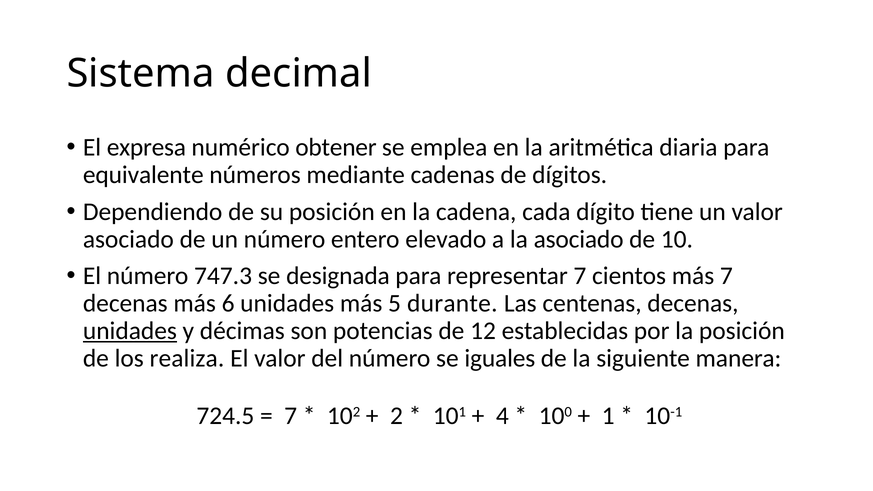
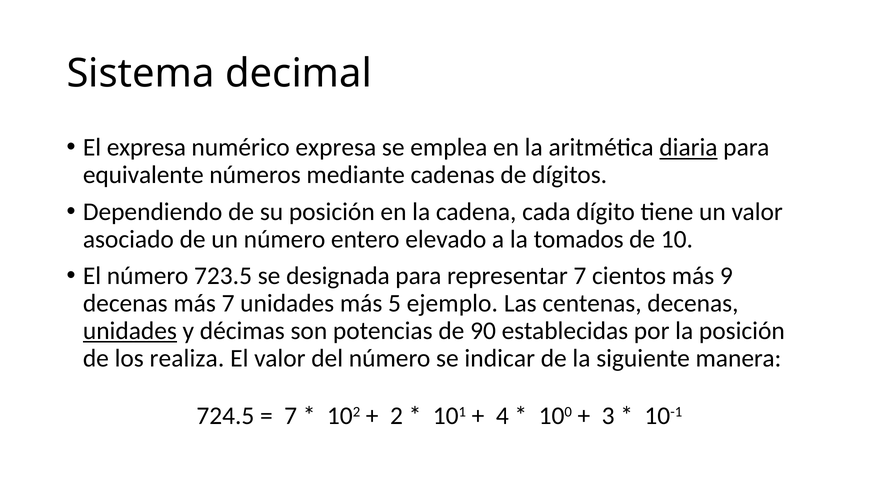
numérico obtener: obtener -> expresa (336, 148)
diaria underline: none -> present (688, 148)
la asociado: asociado -> tomados (579, 239)
747.3: 747.3 -> 723.5 (223, 276)
más 7: 7 -> 9 (726, 276)
más 6: 6 -> 7 (228, 303)
durante: durante -> ejemplo (452, 303)
12: 12 -> 90 (483, 331)
iguales: iguales -> indicar (500, 358)
1: 1 -> 3 (608, 416)
